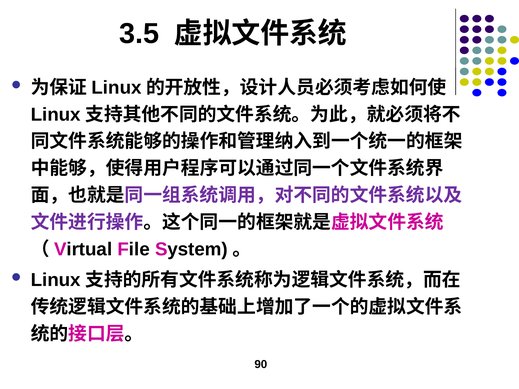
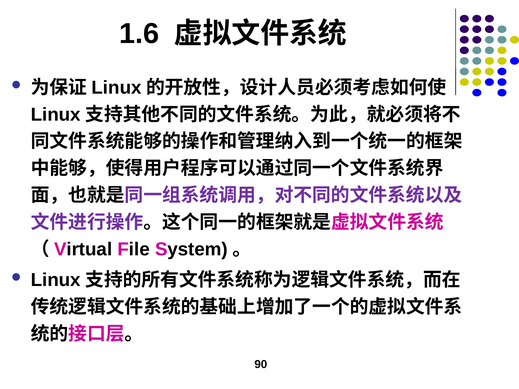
3.5: 3.5 -> 1.6 (139, 34)
